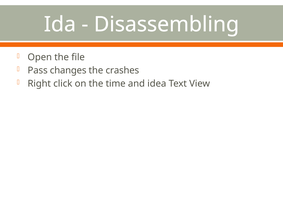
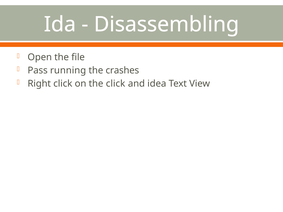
changes: changes -> running (68, 70)
the time: time -> click (116, 84)
